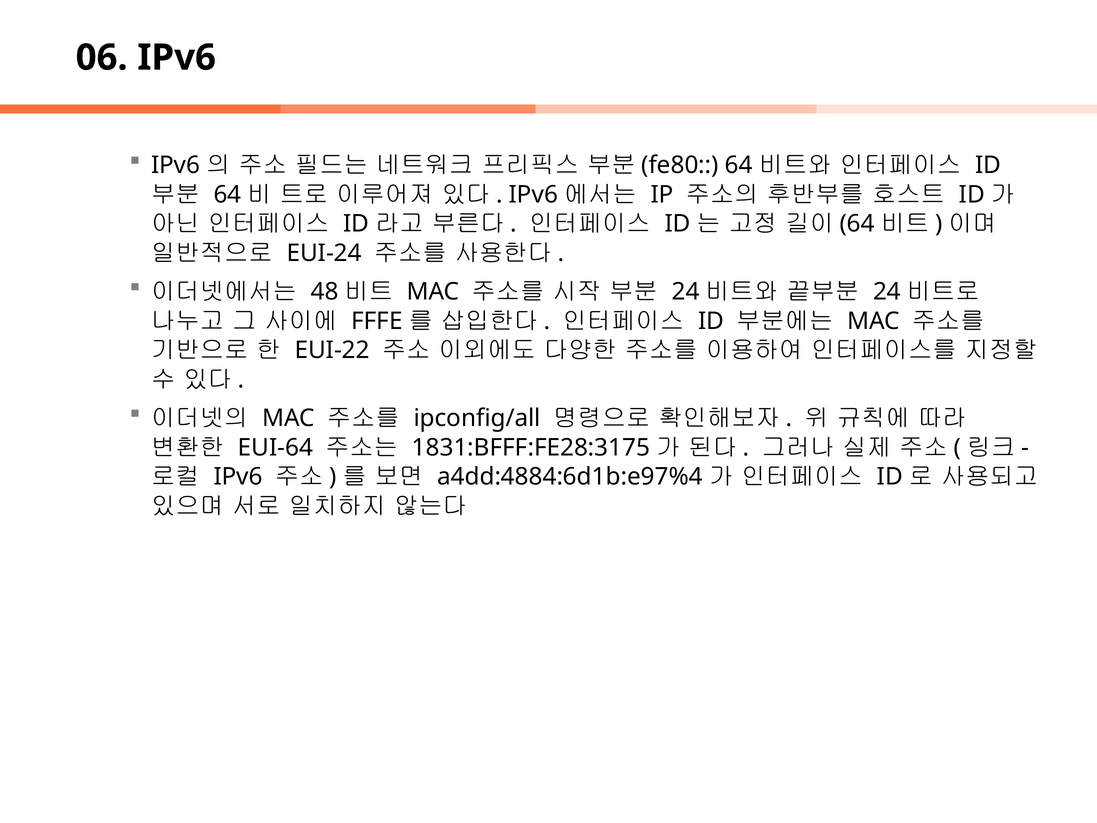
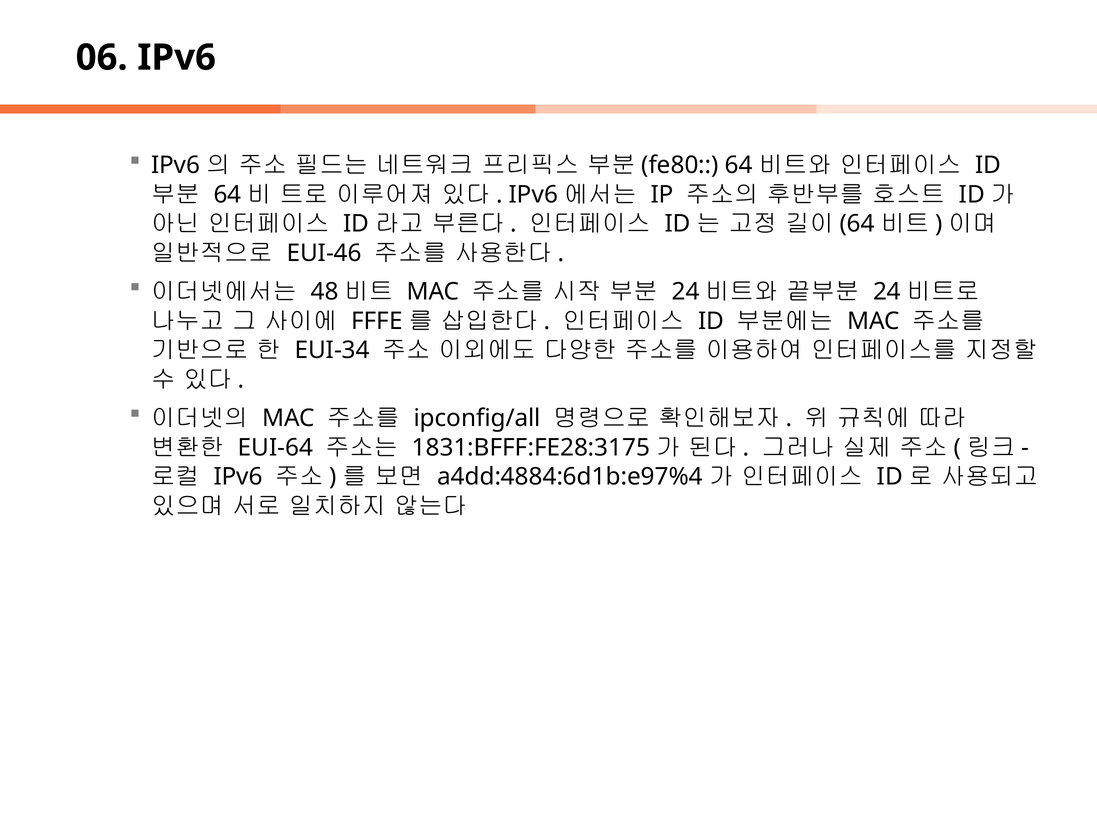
EUI-24: EUI-24 -> EUI-46 (324, 253)
EUI-22: EUI-22 -> EUI-34 (332, 350)
